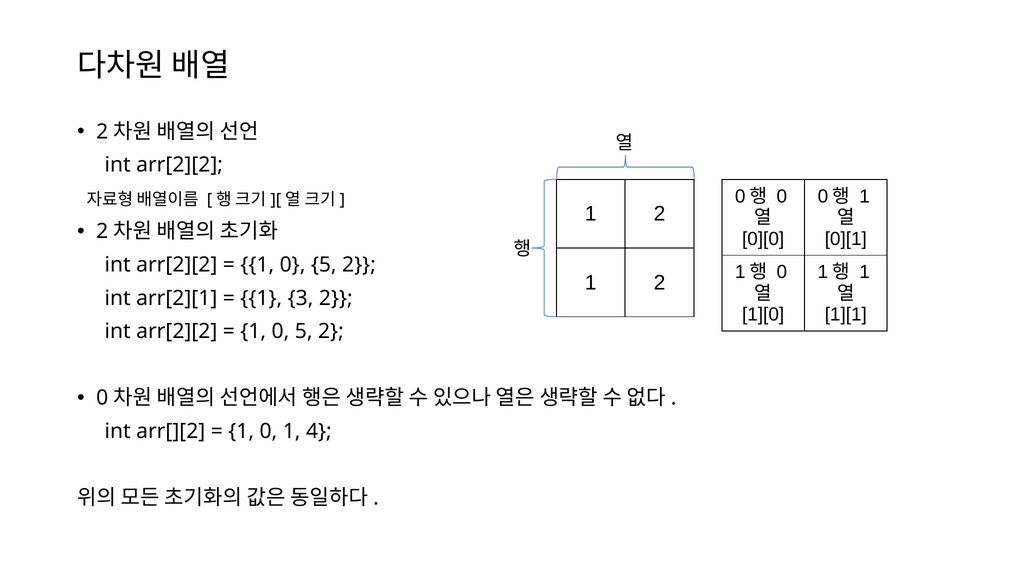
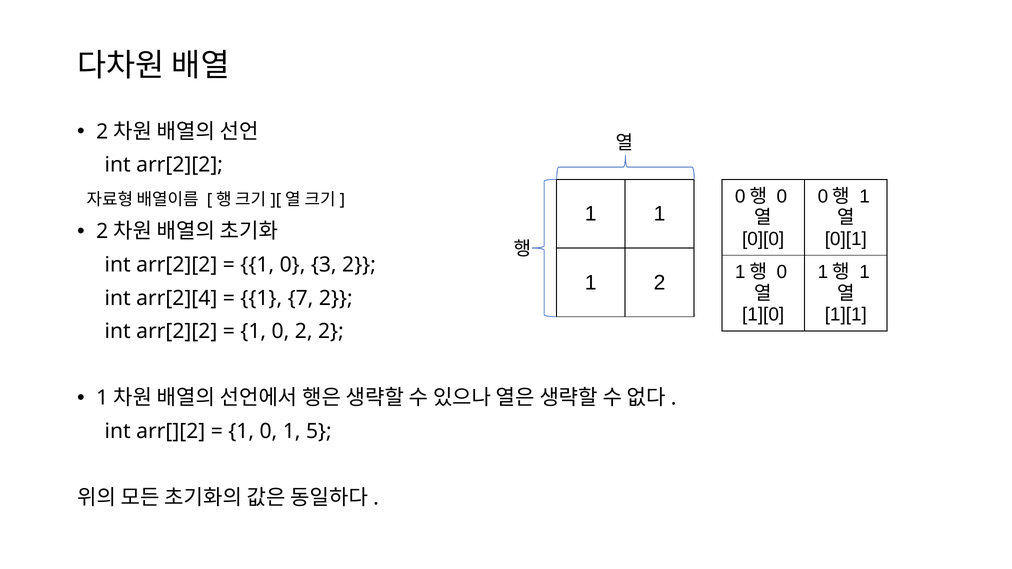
2: 2 -> 1 (660, 214)
5: 5 -> 3 (324, 265)
arr[2][1: arr[2][1 -> arr[2][4 (177, 298)
3: 3 -> 7 (301, 298)
5: 5 -> 2 (304, 332)
0: 0 -> 1 (102, 398)
4: 4 -> 5 (319, 431)
